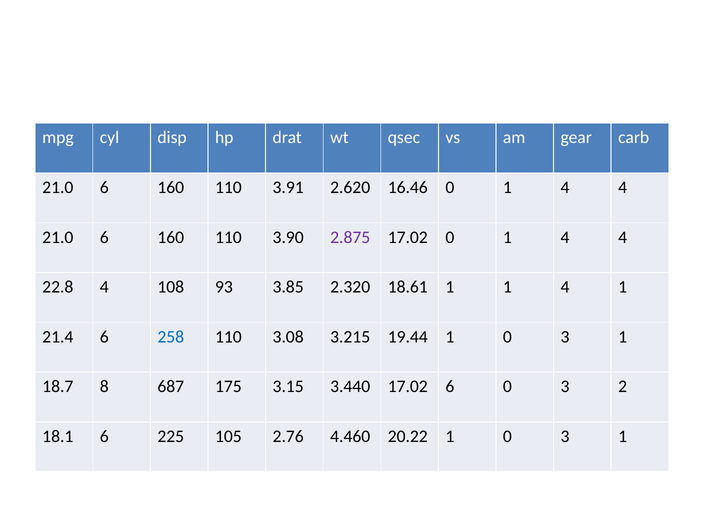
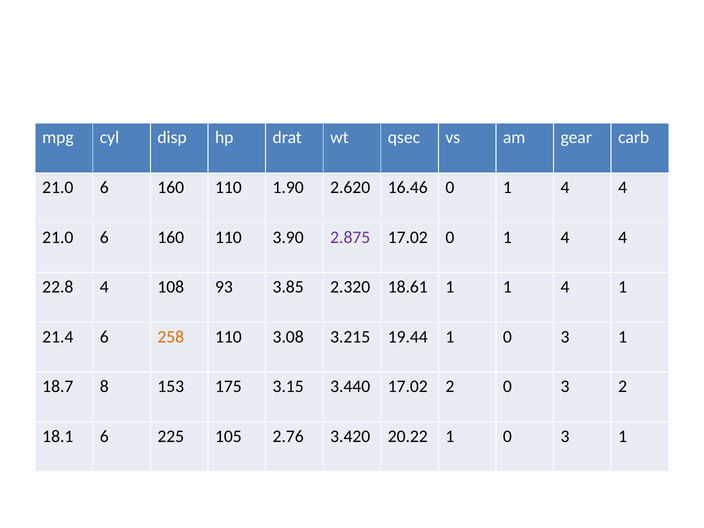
3.91: 3.91 -> 1.90 (288, 187)
258 colour: blue -> orange (171, 337)
687: 687 -> 153 (171, 387)
17.02 6: 6 -> 2 (450, 387)
4.460: 4.460 -> 3.420 (350, 436)
